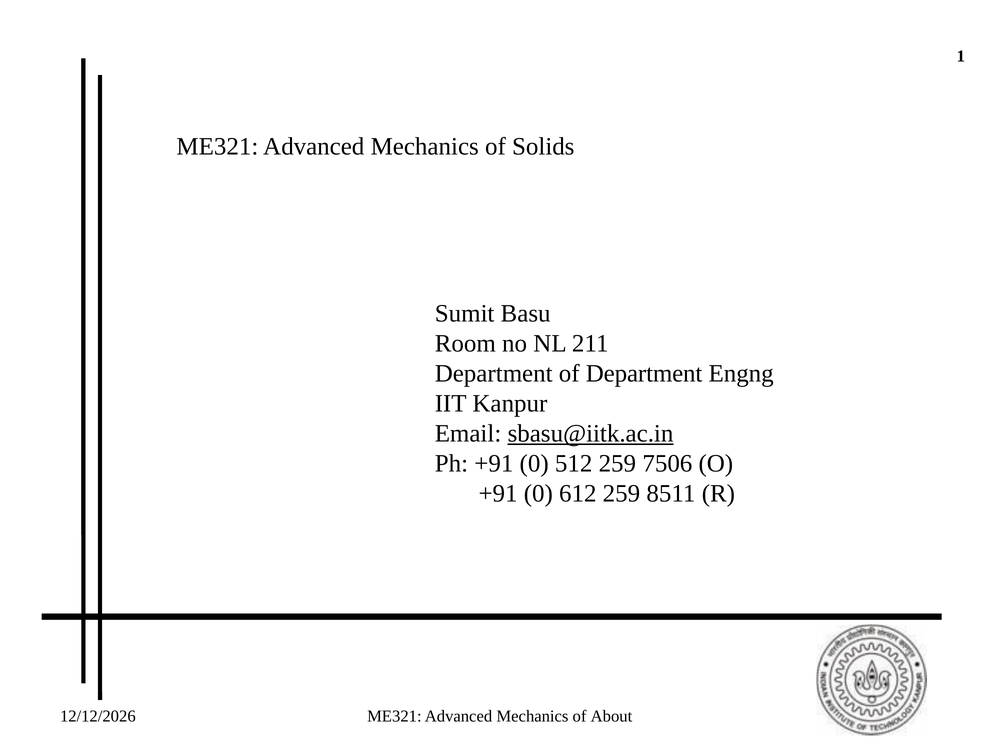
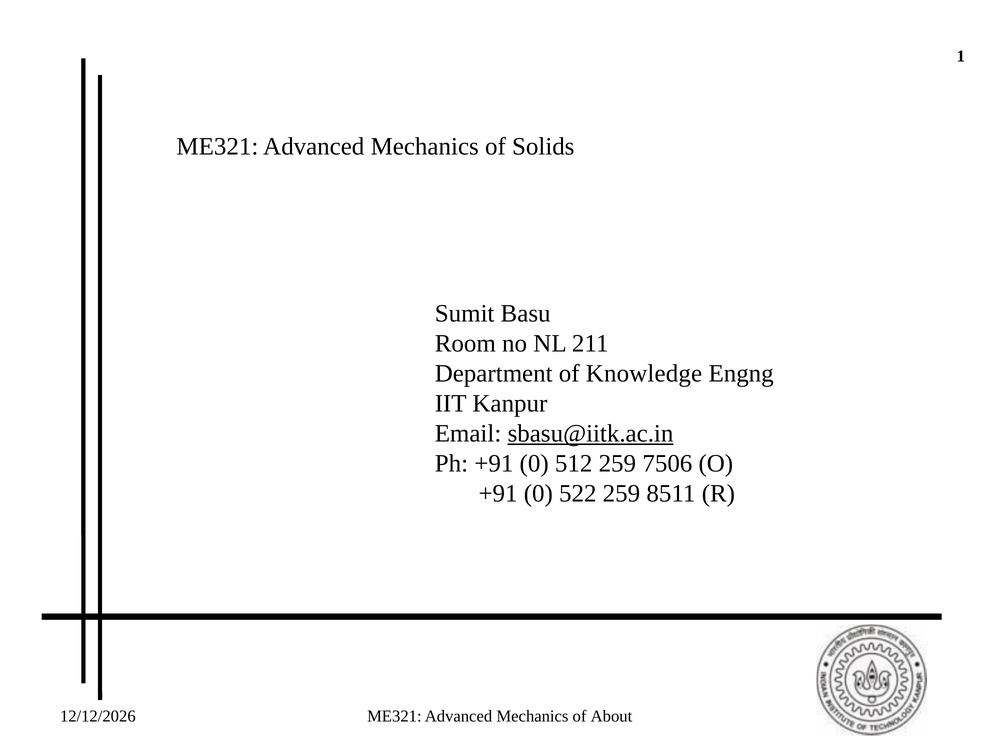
of Department: Department -> Knowledge (644, 373)
612: 612 -> 522 (578, 493)
